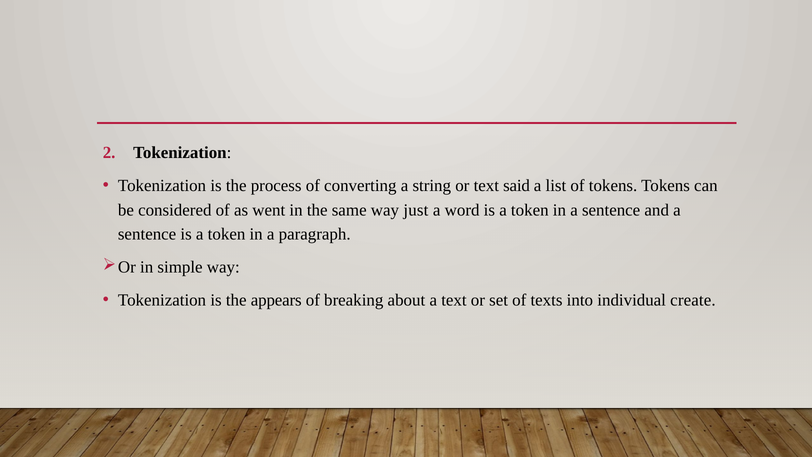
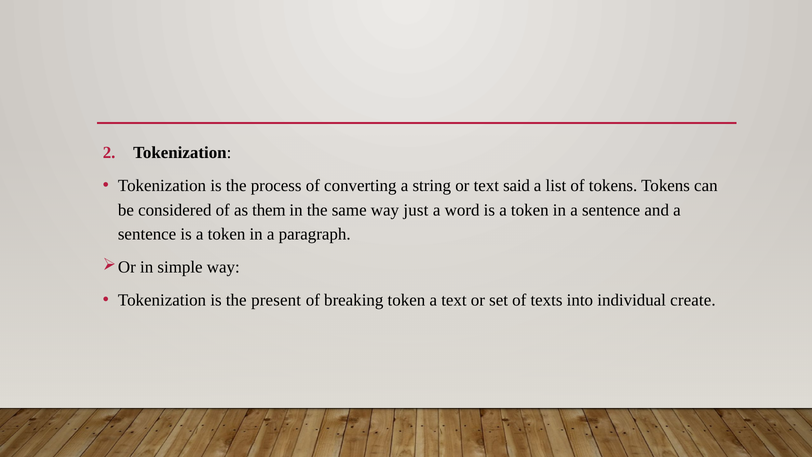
went: went -> them (269, 210)
appears: appears -> present (276, 300)
breaking about: about -> token (406, 300)
